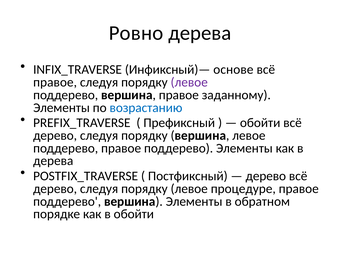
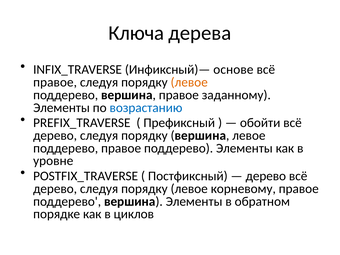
Ровно: Ровно -> Ключа (136, 33)
левое colour: purple -> orange (189, 82)
дерева: дерева -> уровне (53, 161)
процедуре: процедуре -> корневому (243, 189)
в обойти: обойти -> циклов (134, 214)
